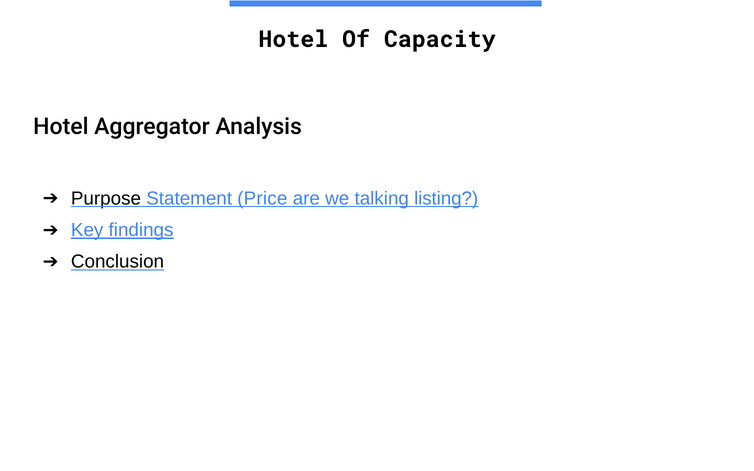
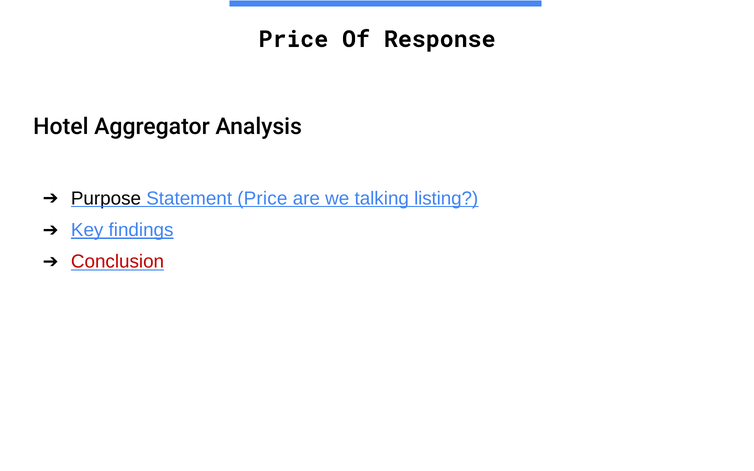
Hotel: Hotel -> Price (293, 39)
Capacity: Capacity -> Response (440, 39)
Conclusion colour: black -> red (118, 262)
